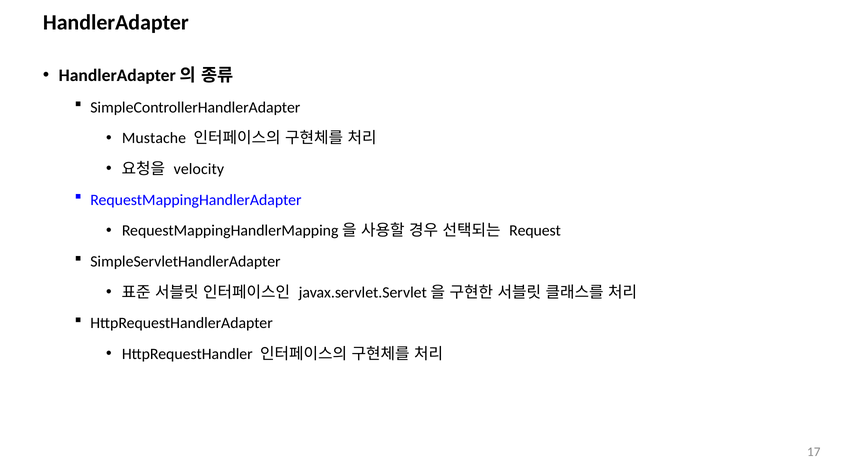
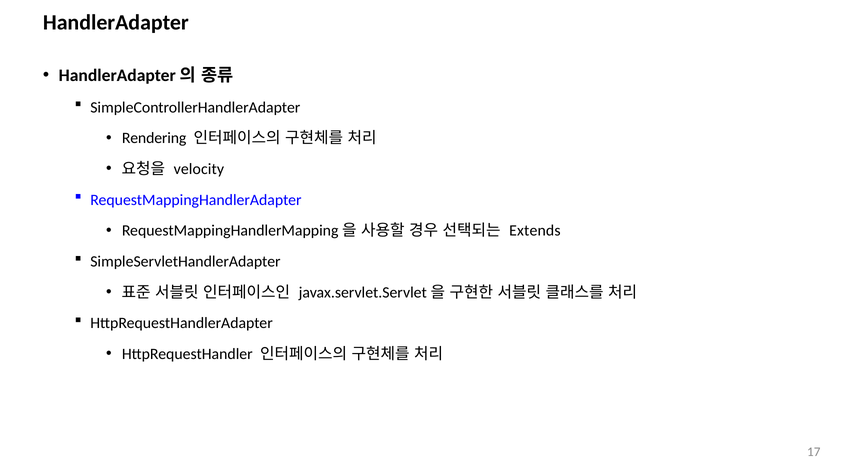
Mustache: Mustache -> Rendering (154, 138)
Request: Request -> Extends (535, 231)
